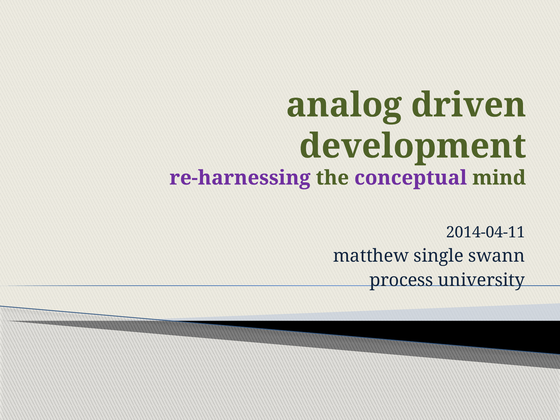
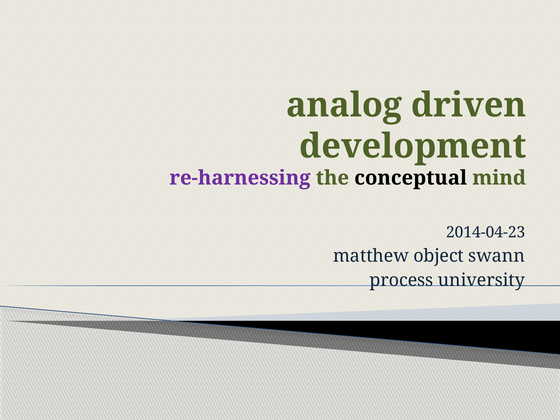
conceptual colour: purple -> black (411, 178)
2014-04-11: 2014-04-11 -> 2014-04-23 (486, 233)
single: single -> object (439, 256)
